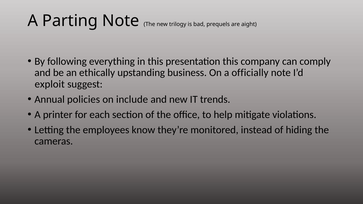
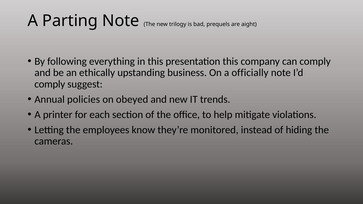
exploit: exploit -> comply (50, 84)
include: include -> obeyed (132, 99)
